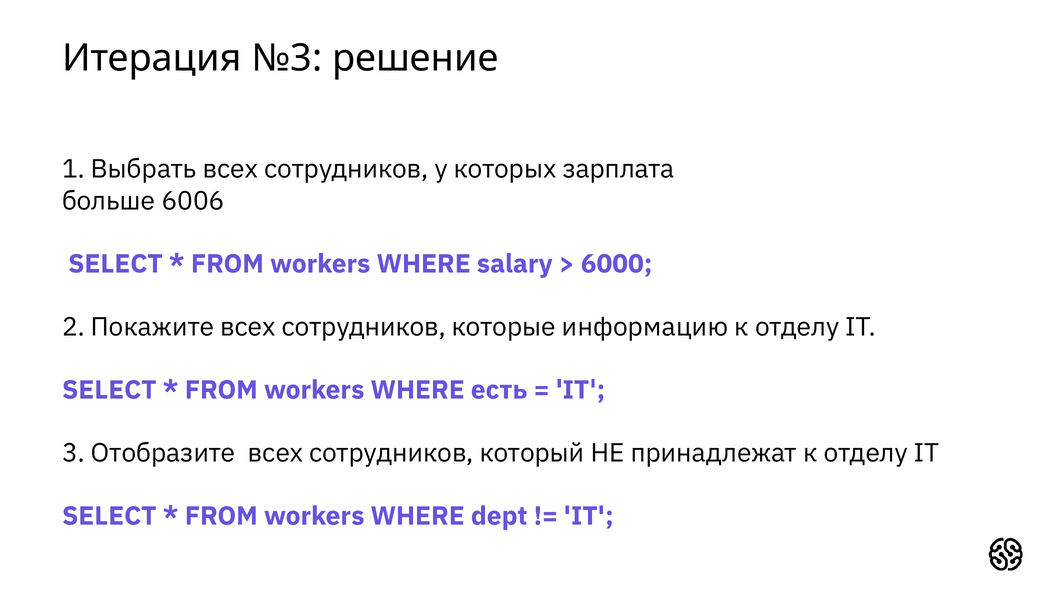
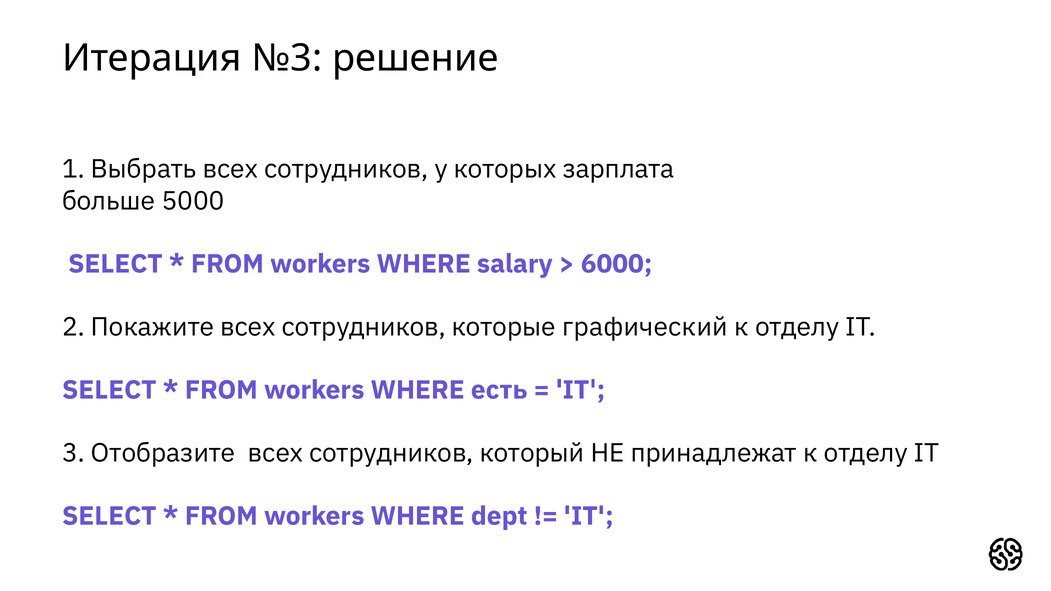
6006: 6006 -> 5000 (193, 201)
информацию: информацию -> графический (645, 327)
